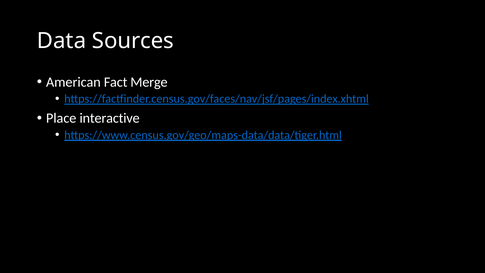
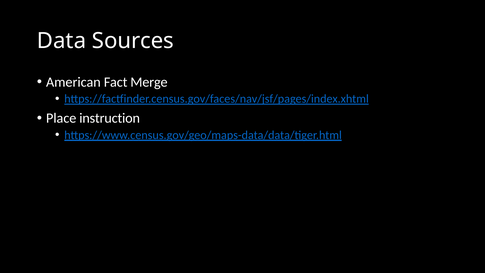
interactive: interactive -> instruction (110, 118)
